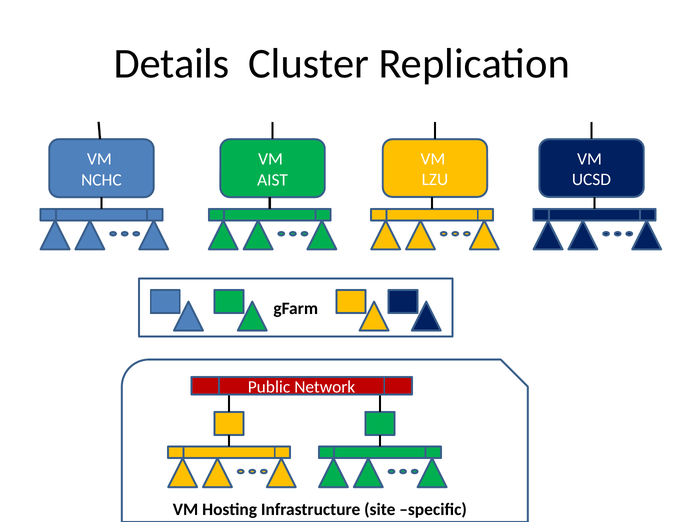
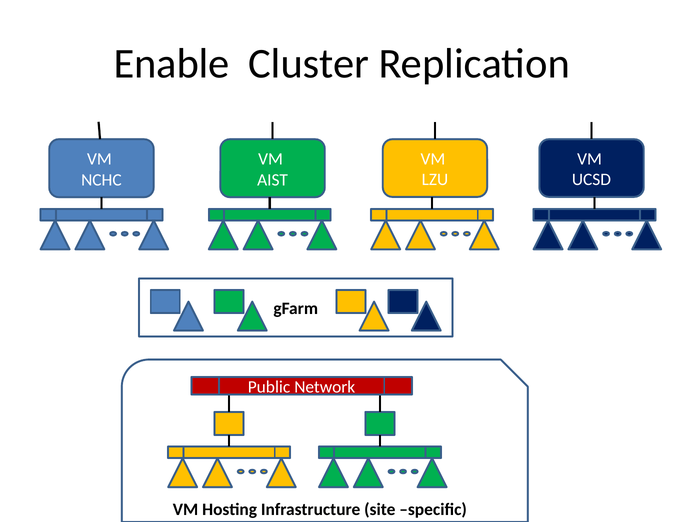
Details: Details -> Enable (172, 64)
